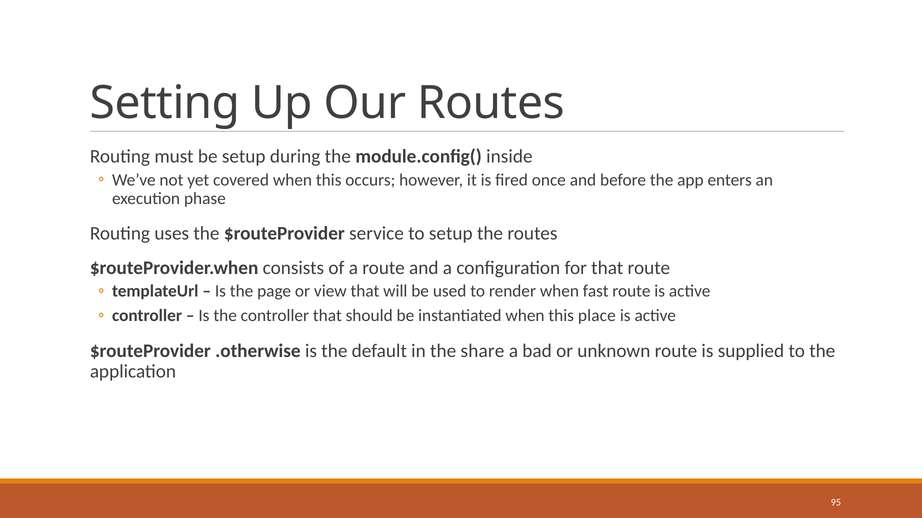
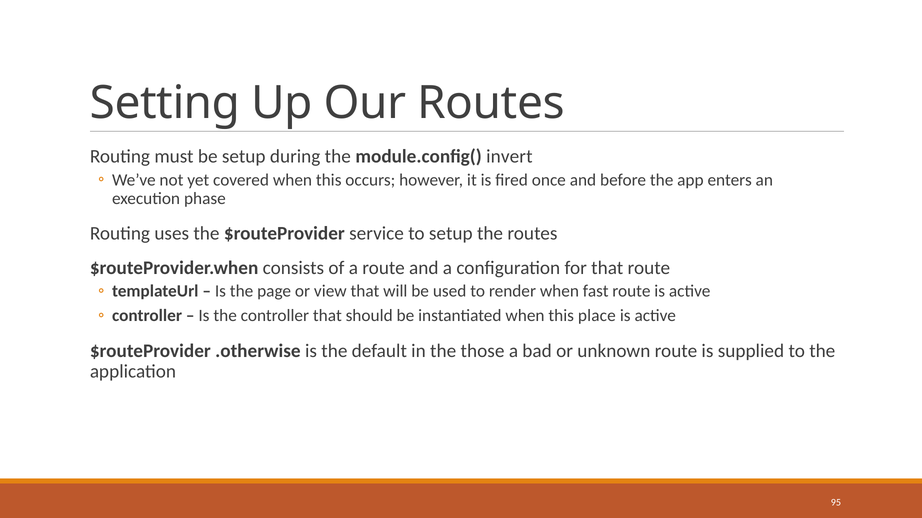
inside: inside -> invert (509, 156)
share: share -> those (483, 351)
